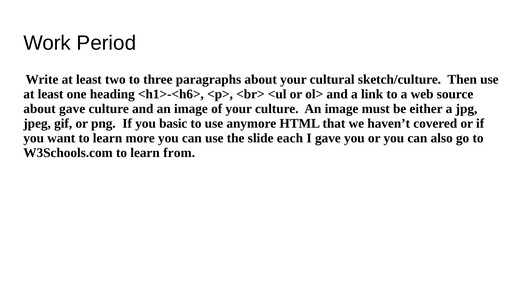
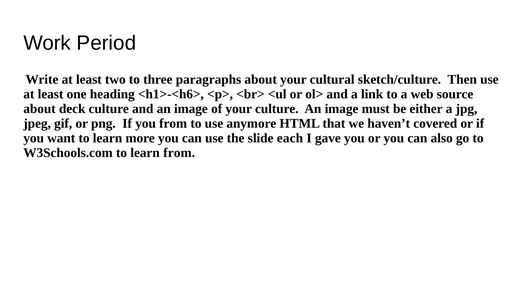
about gave: gave -> deck (72, 109)
you basic: basic -> from (173, 124)
